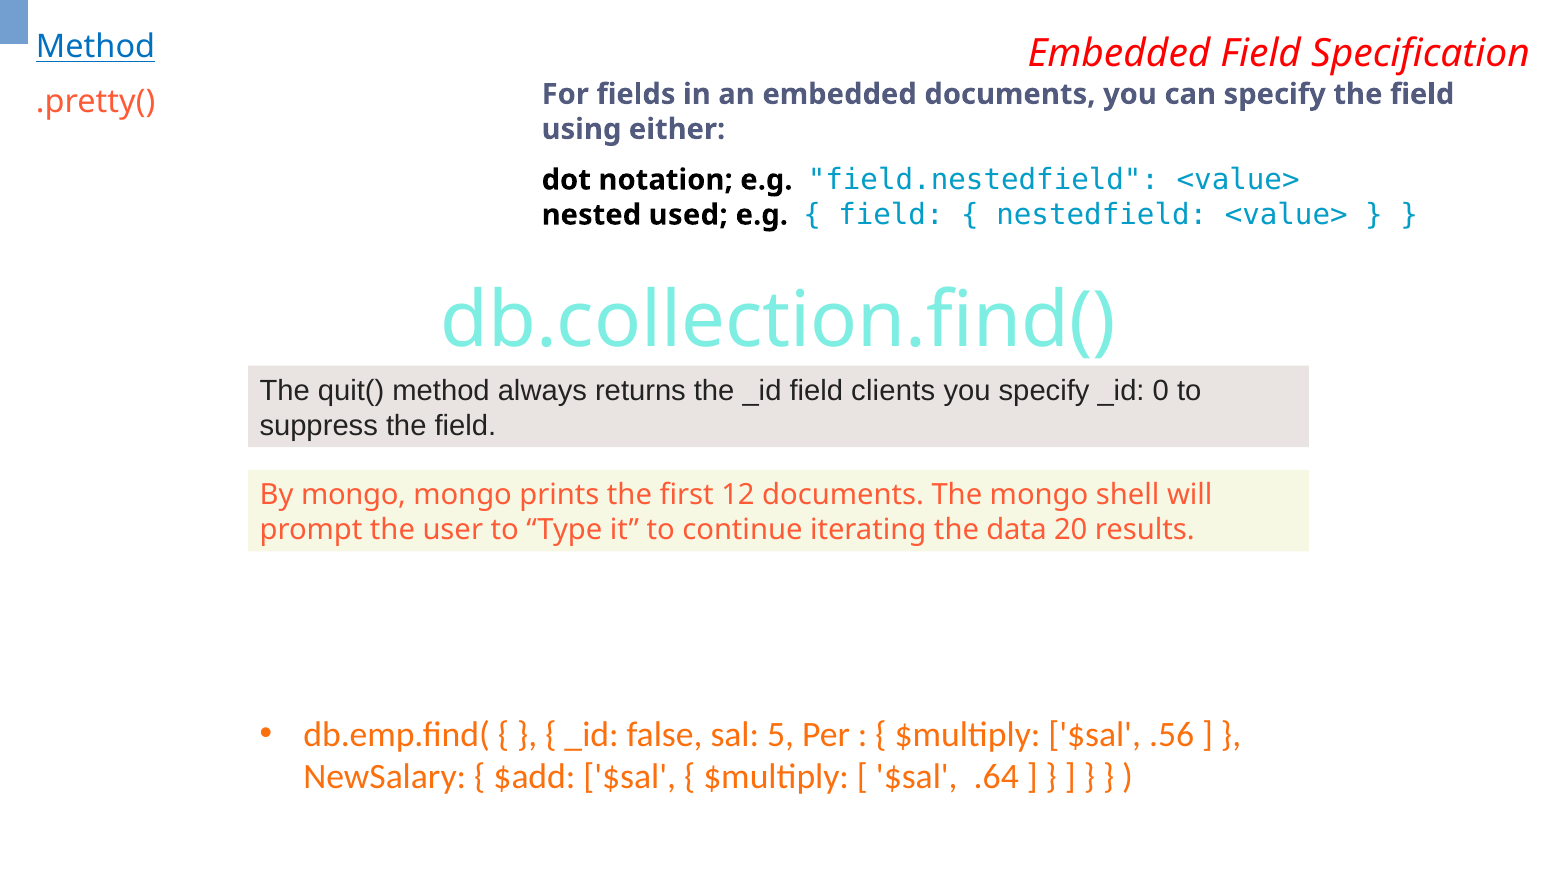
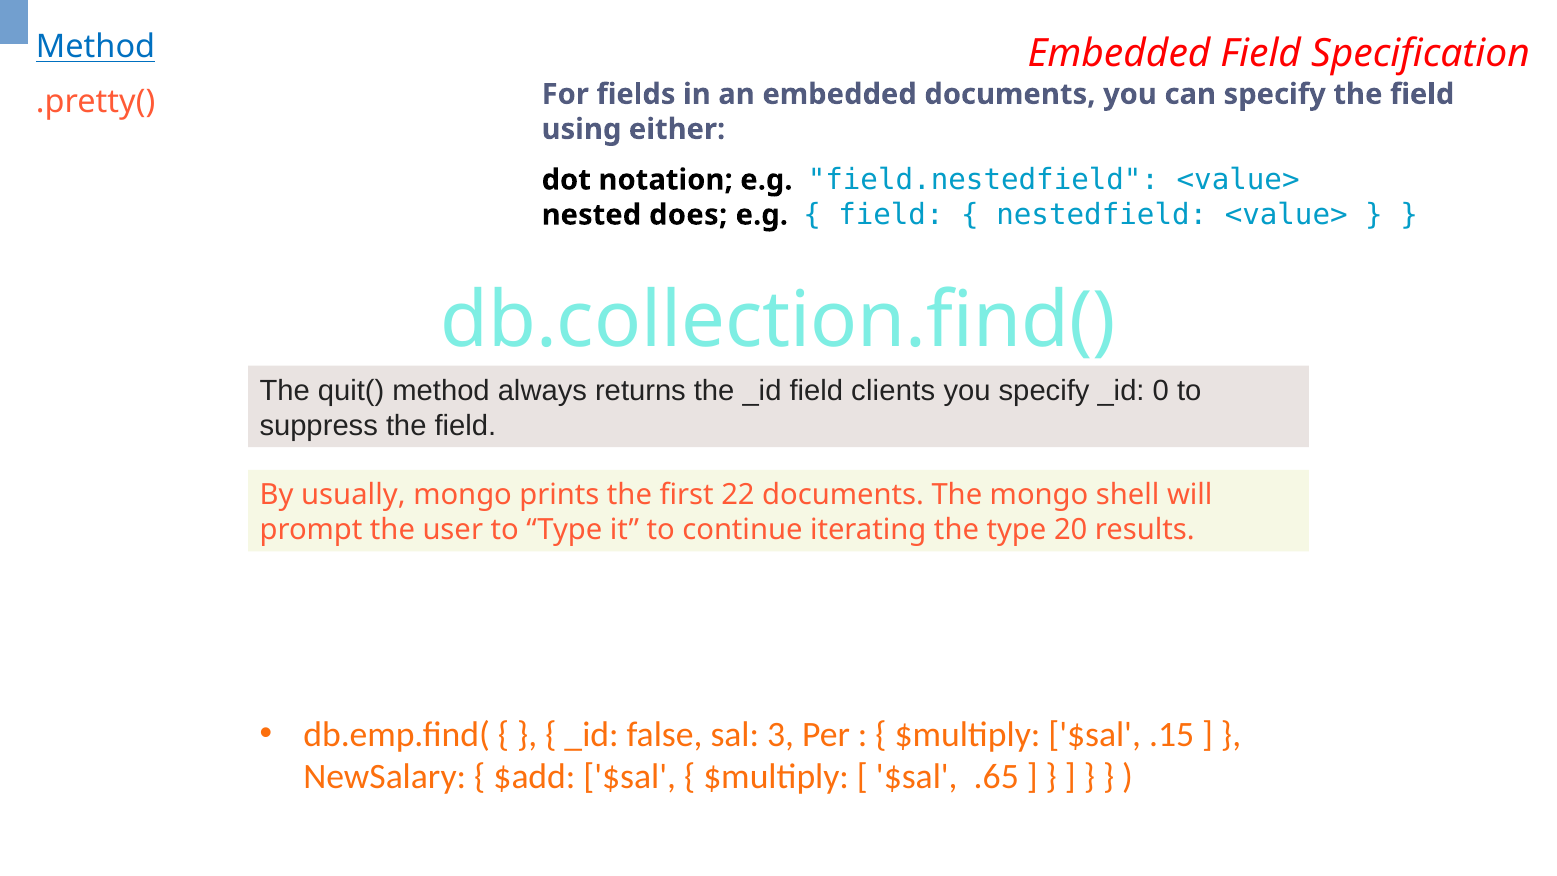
used: used -> does (688, 215)
By mongo: mongo -> usually (353, 495)
12: 12 -> 22 (738, 495)
the data: data -> type (1016, 530)
5: 5 -> 3 (781, 734)
.56: .56 -> .15 (1172, 734)
.64: .64 -> .65 (996, 777)
